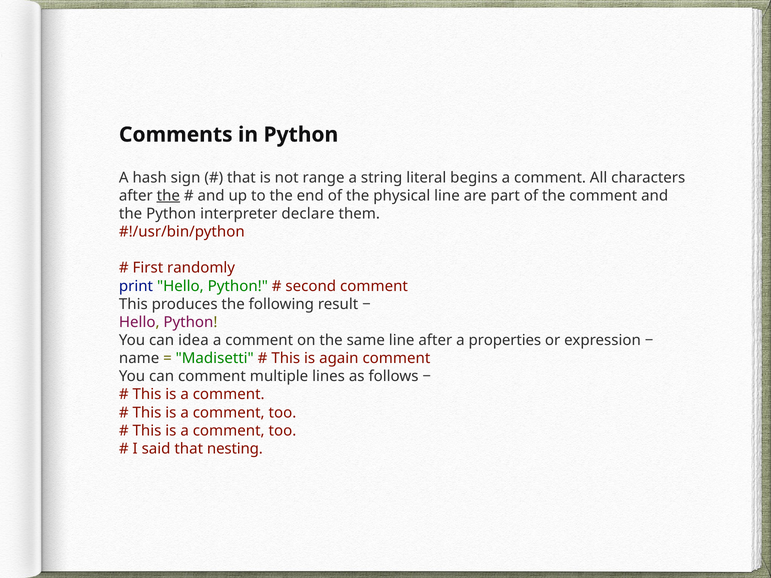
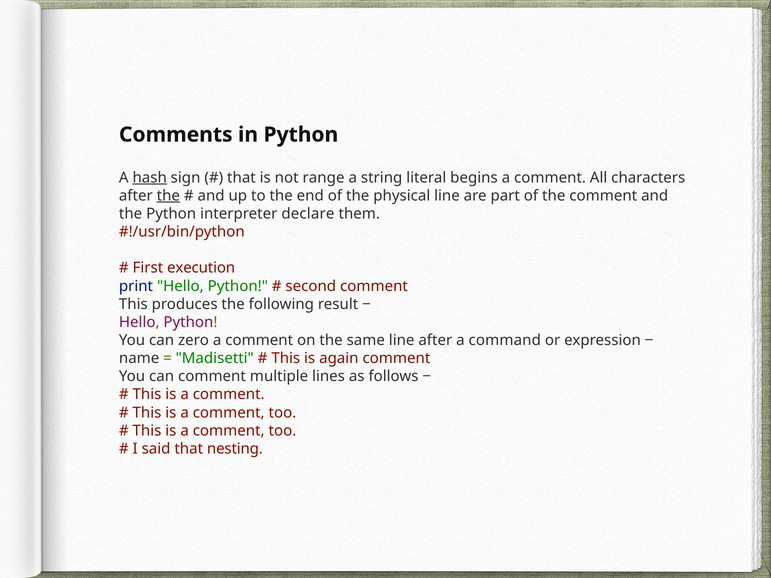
hash underline: none -> present (150, 178)
randomly: randomly -> execution (201, 268)
idea: idea -> zero (194, 340)
properties: properties -> command (505, 340)
